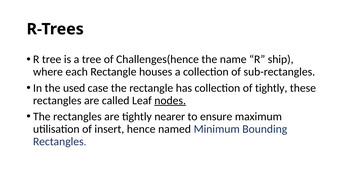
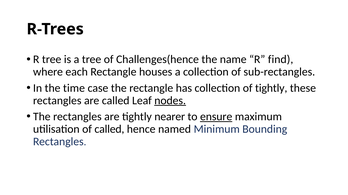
ship: ship -> find (281, 60)
used: used -> time (74, 88)
ensure underline: none -> present (216, 117)
of insert: insert -> called (109, 130)
